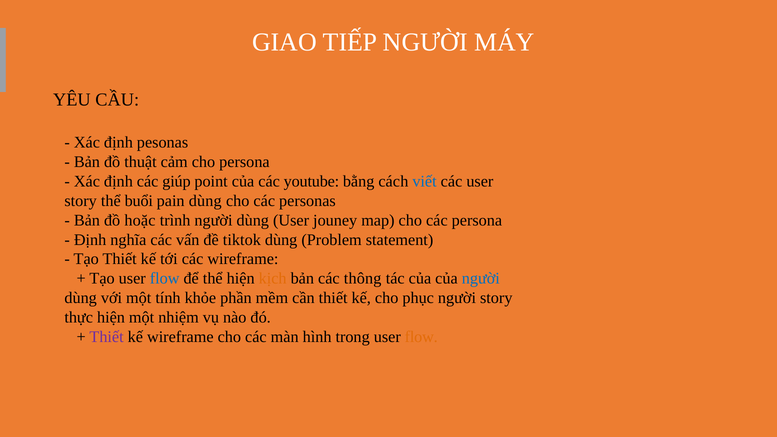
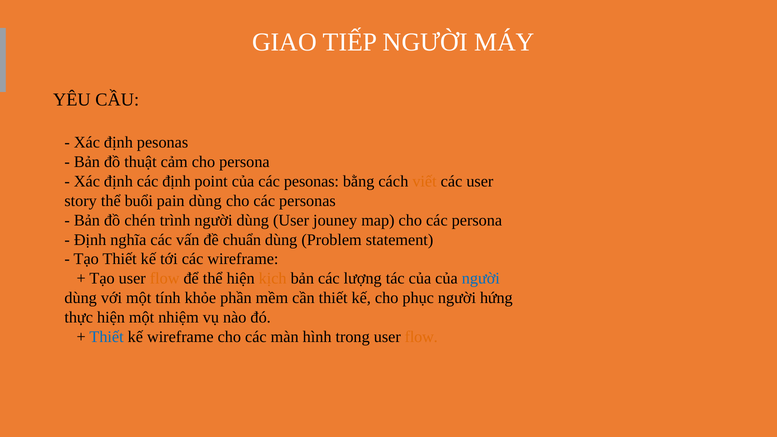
các giúp: giúp -> định (177, 181)
các youtube: youtube -> pesonas (311, 181)
viết colour: blue -> orange (425, 181)
hoặc: hoặc -> chén (140, 220)
tiktok: tiktok -> chuẩn (242, 240)
flow colour: blue -> orange (165, 279)
thông: thông -> lượng (363, 279)
người story: story -> hứng (496, 298)
Thiết colour: purple -> blue (107, 337)
